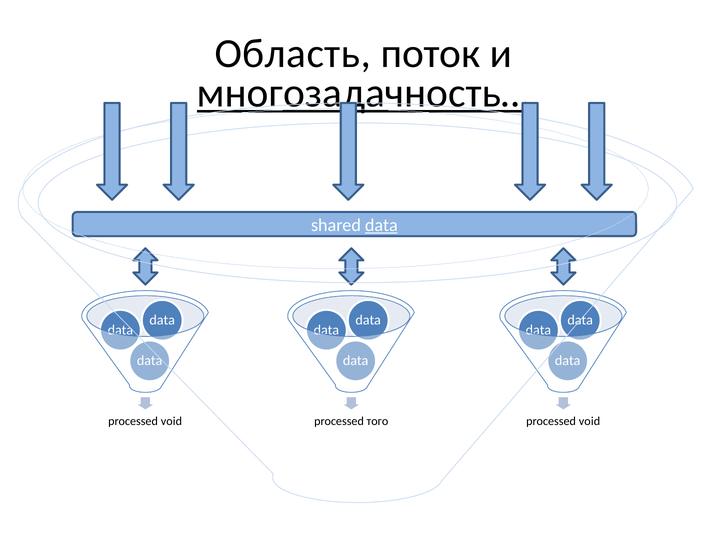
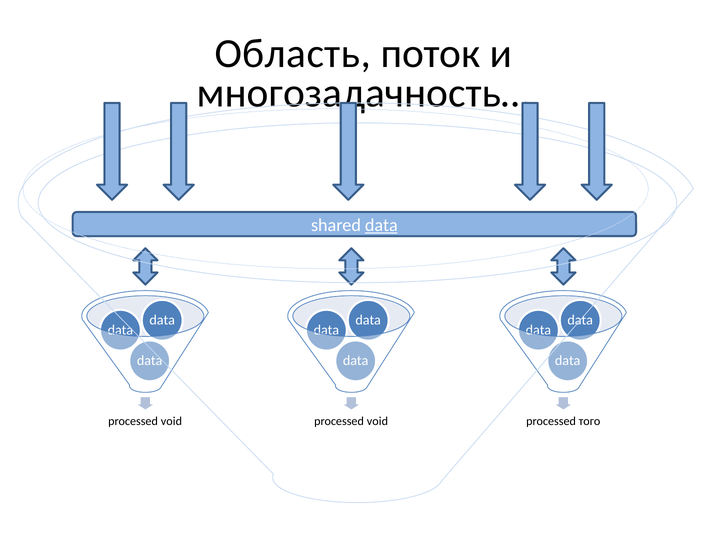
многозадачность… underline: present -> none (363, 93)
того: того -> void (377, 422)
void: void -> того (590, 422)
